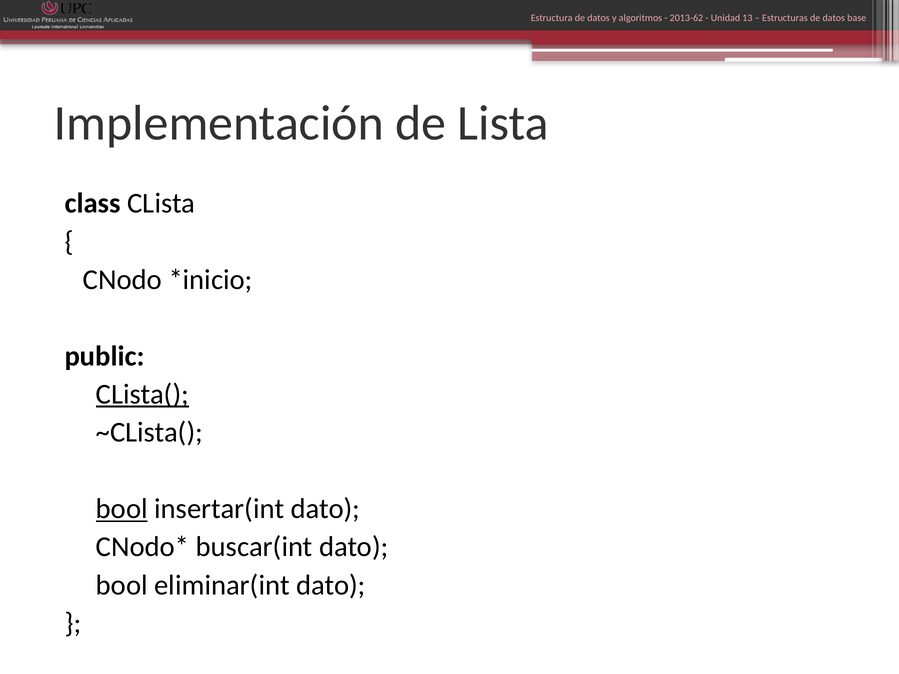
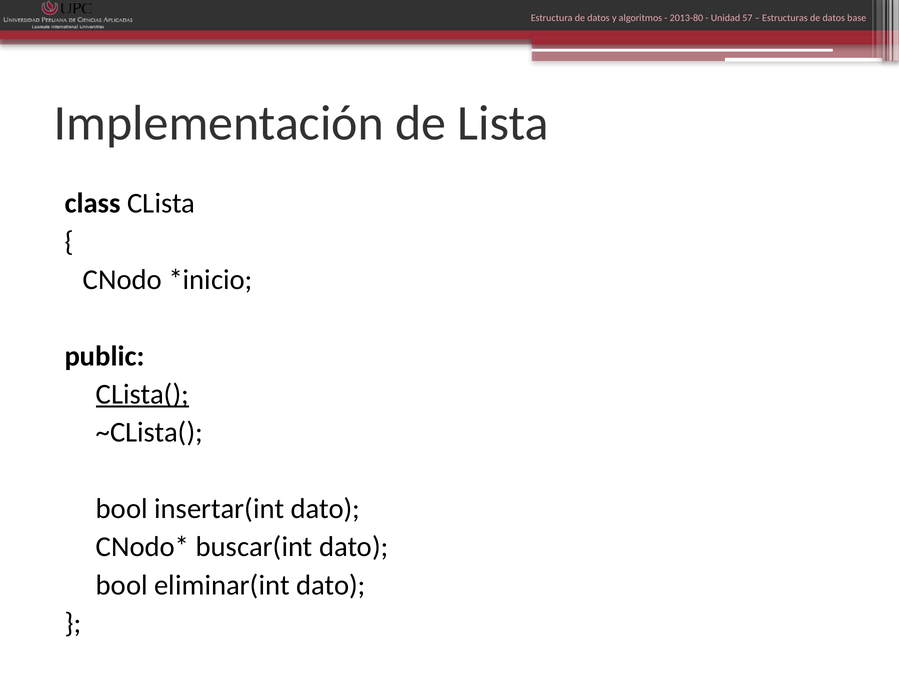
2013-62: 2013-62 -> 2013-80 (686, 18)
13: 13 -> 57 (747, 18)
bool underline: present -> none (122, 509)
